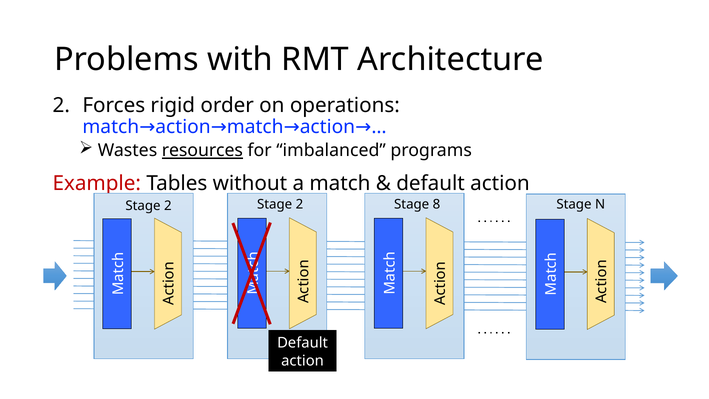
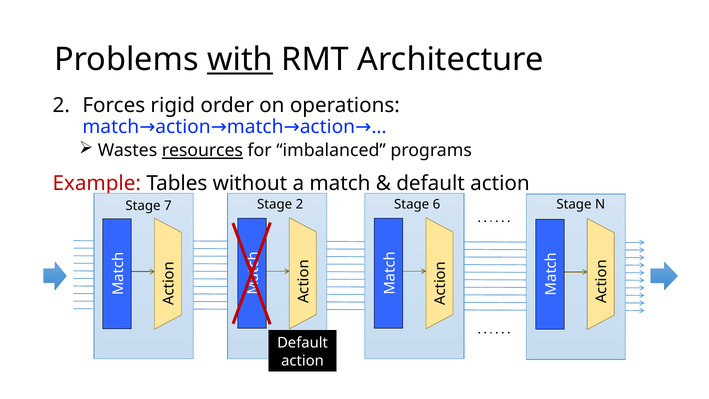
with underline: none -> present (240, 60)
2: 2 -> 7 (168, 206)
8: 8 -> 6 (437, 204)
